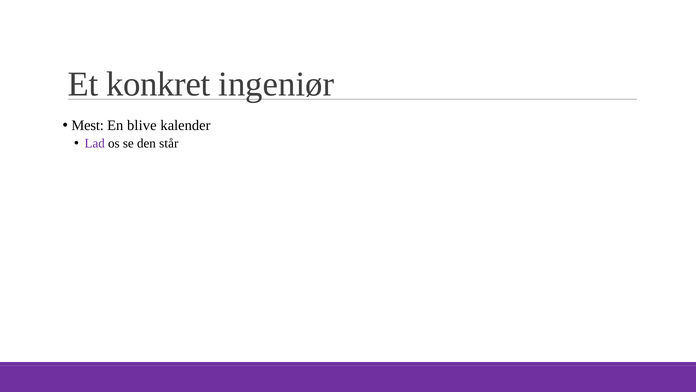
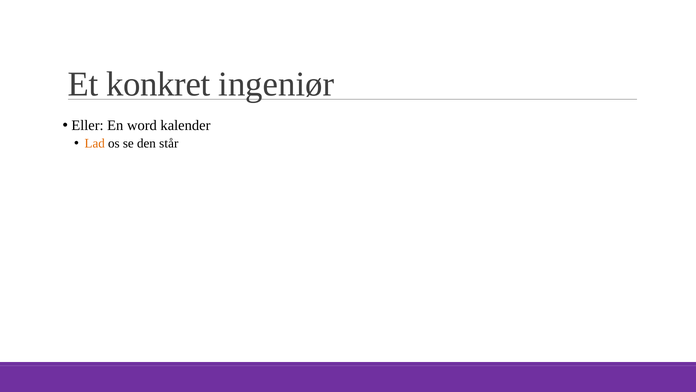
Mest: Mest -> Eller (88, 126)
blive: blive -> word (142, 126)
Lad colour: purple -> orange (95, 143)
